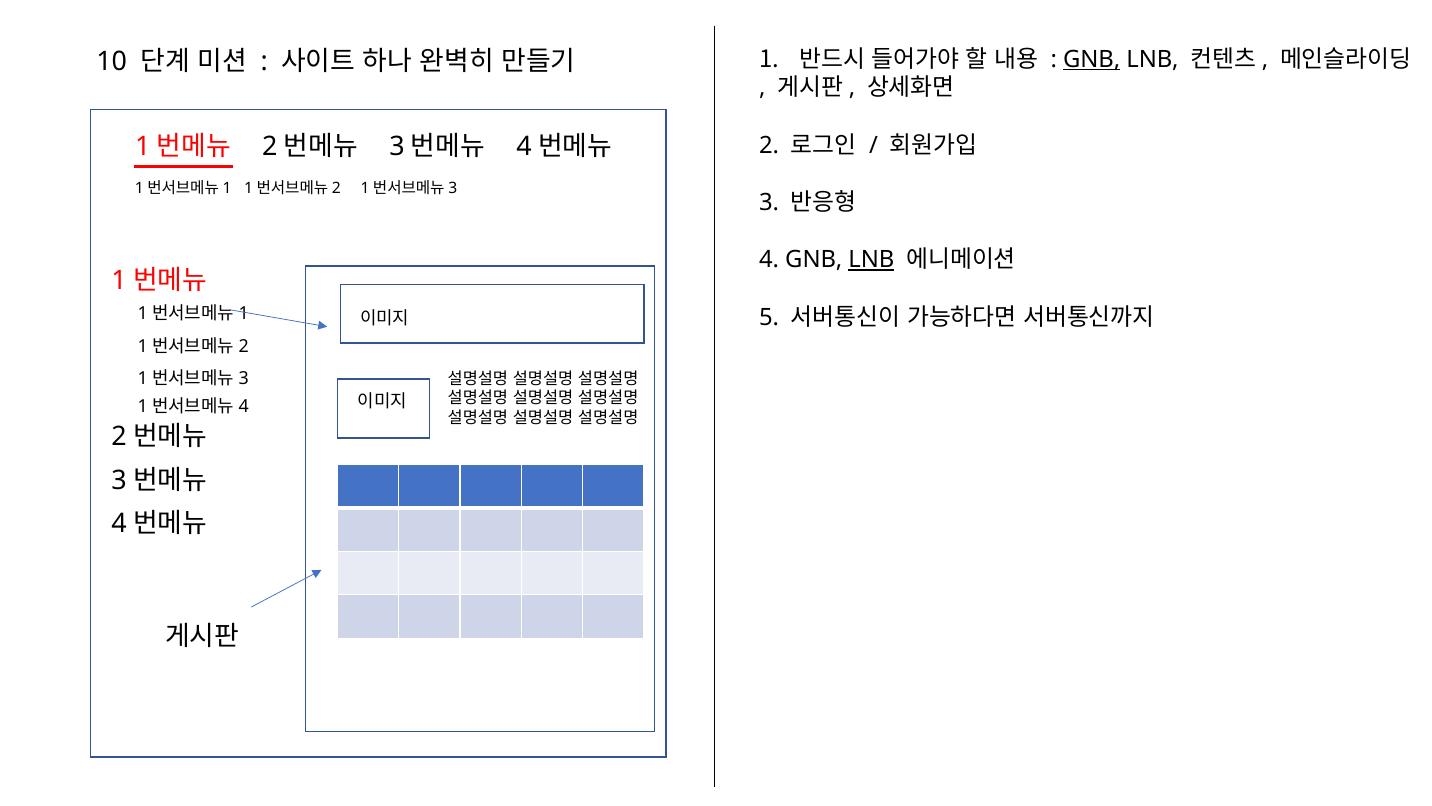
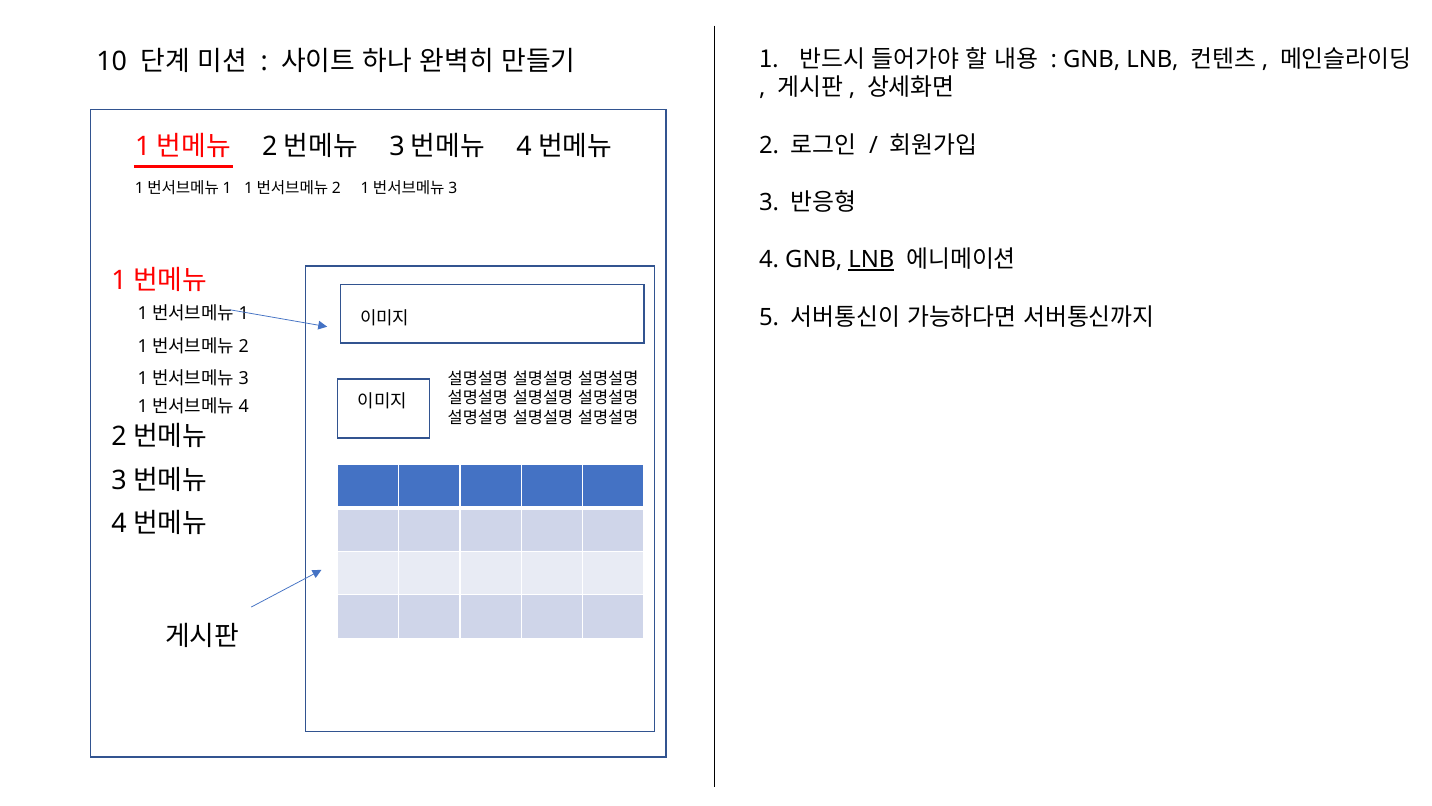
GNB underline: present -> none (1092, 59)
